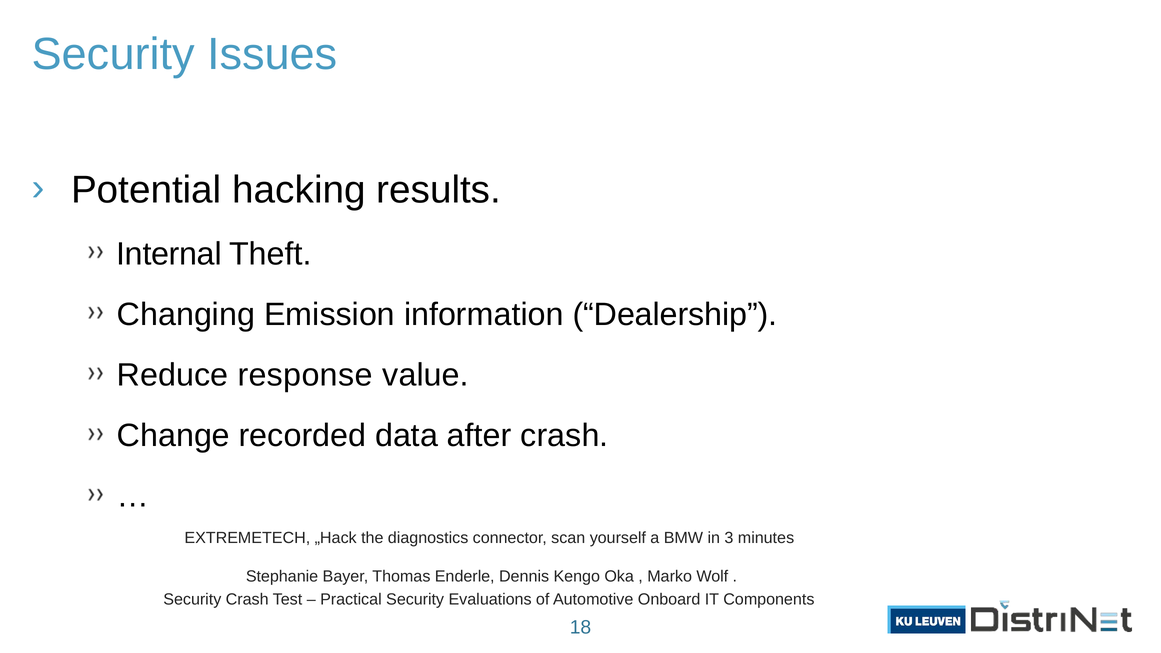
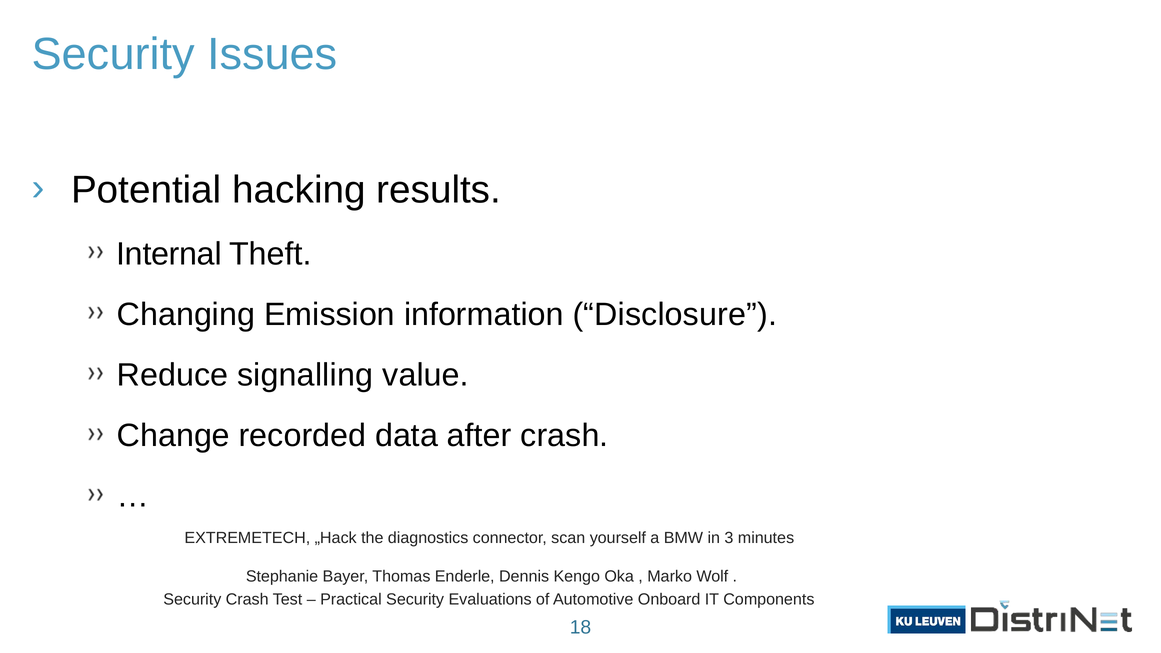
Dealership: Dealership -> Disclosure (675, 315)
response: response -> signalling (305, 375)
